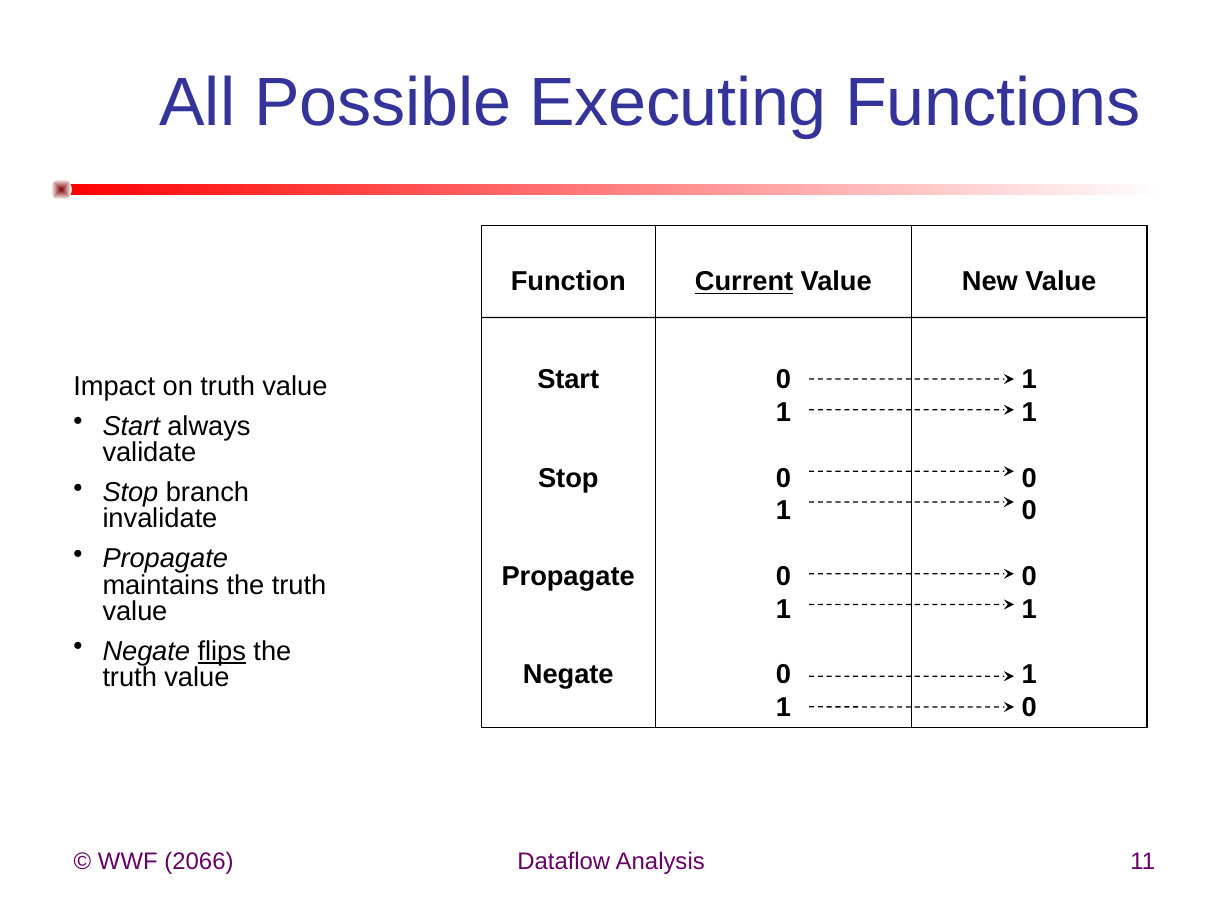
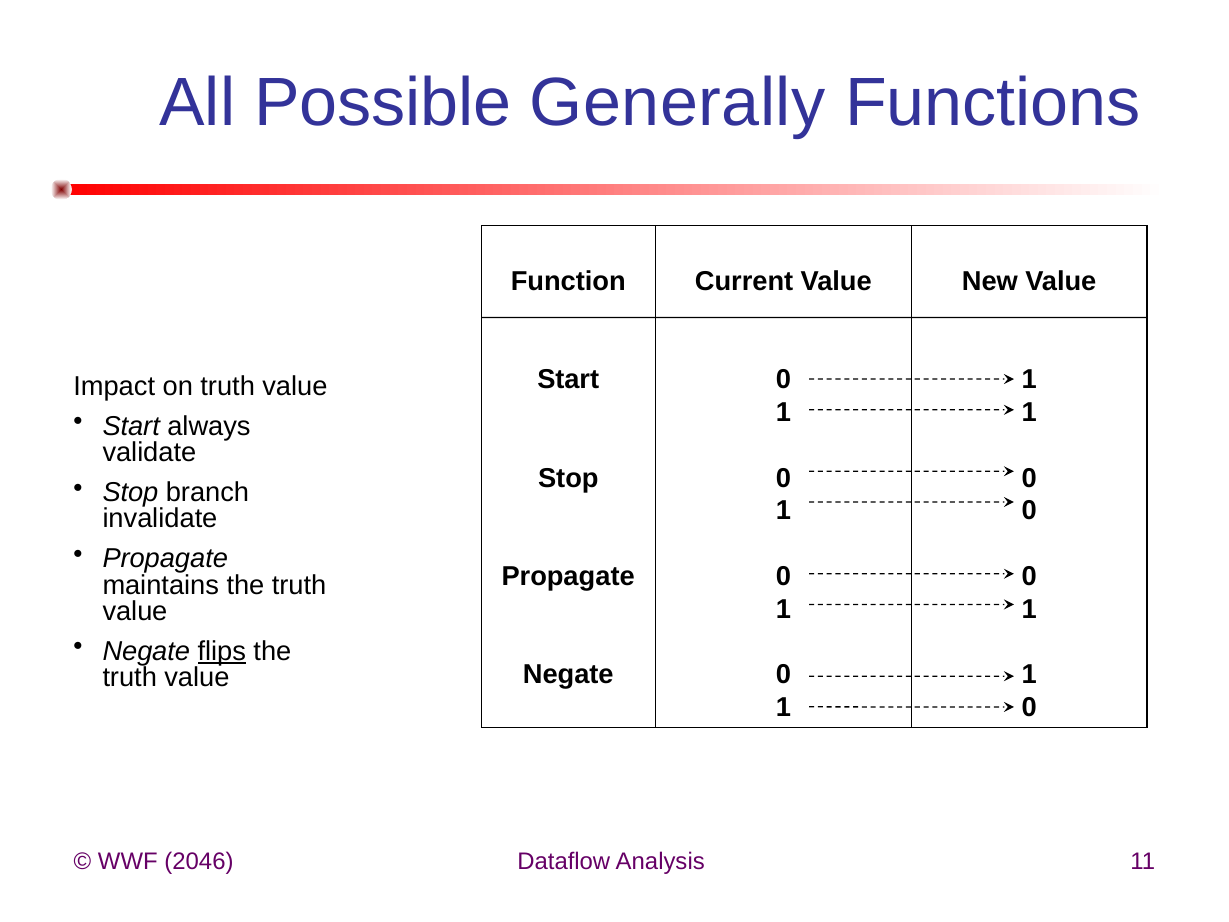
Executing: Executing -> Generally (678, 103)
Current underline: present -> none (744, 282)
2066: 2066 -> 2046 (199, 862)
